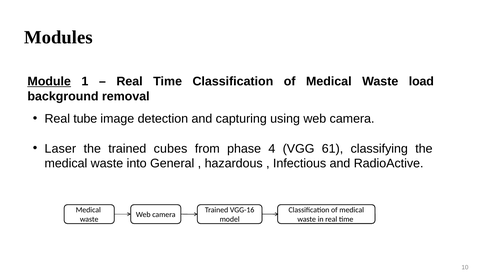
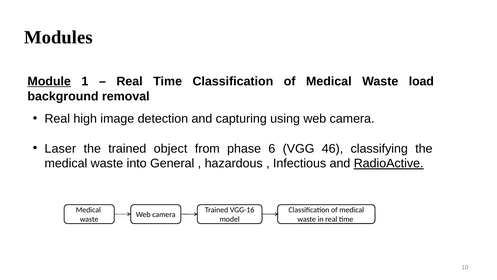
tube: tube -> high (85, 119)
cubes: cubes -> object (171, 148)
4: 4 -> 6 (272, 148)
61: 61 -> 46 (333, 148)
RadioActive underline: none -> present (389, 163)
